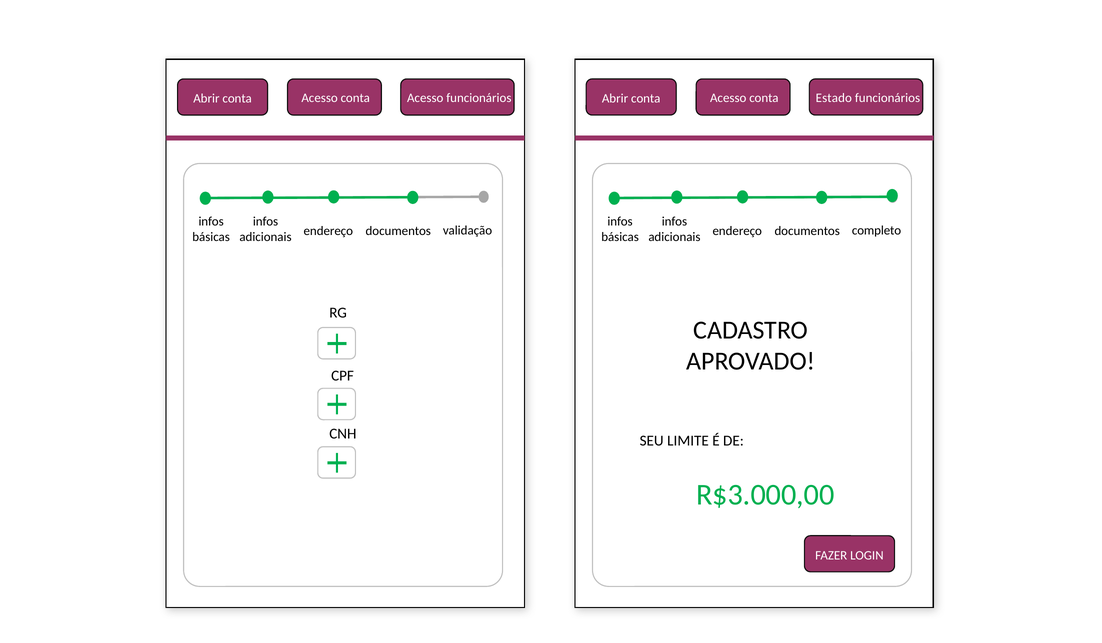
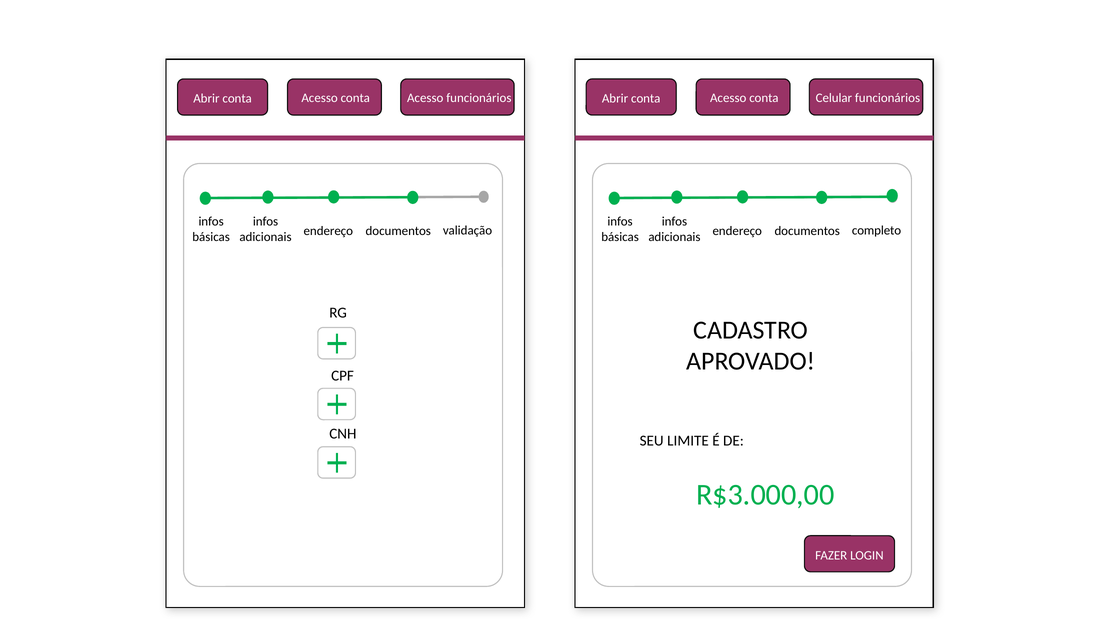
Estado: Estado -> Celular (834, 98)
